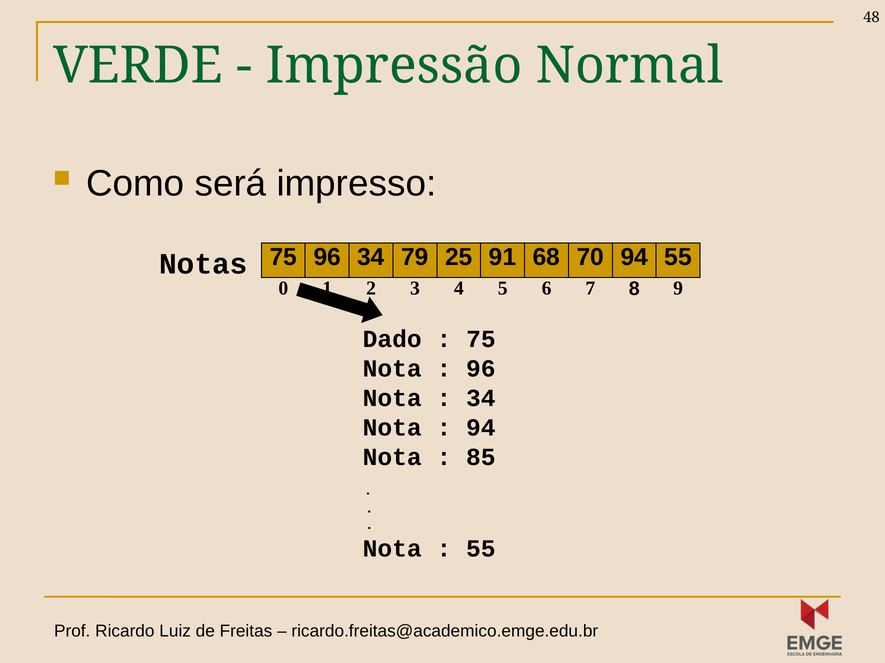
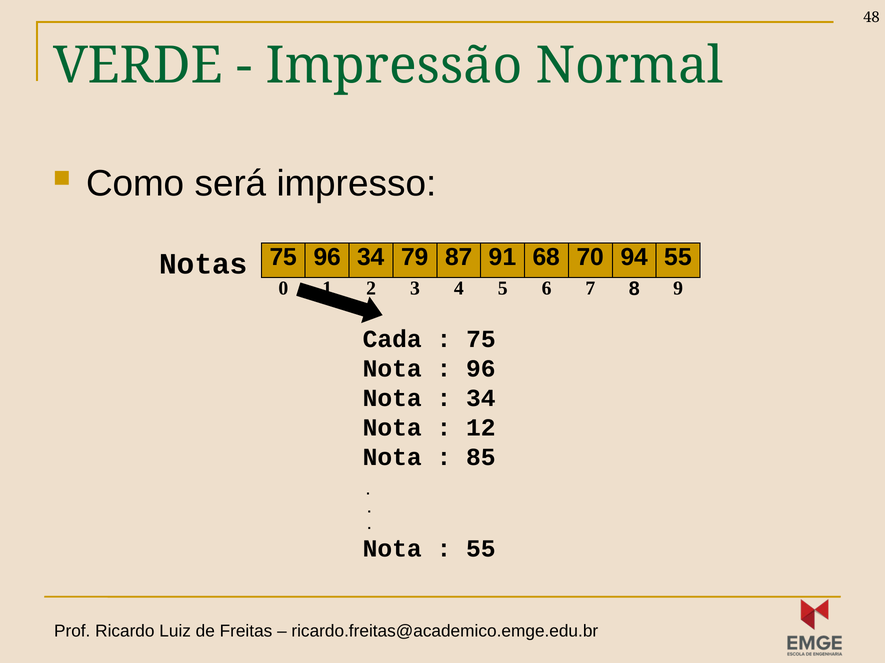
25: 25 -> 87 (459, 257)
Dado: Dado -> Cada (392, 339)
94: 94 -> 12 (481, 428)
